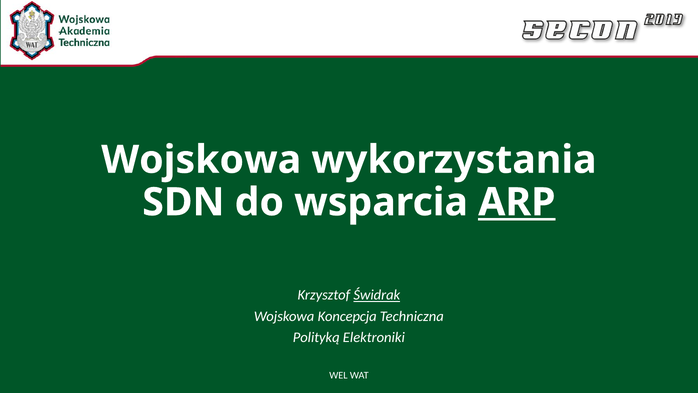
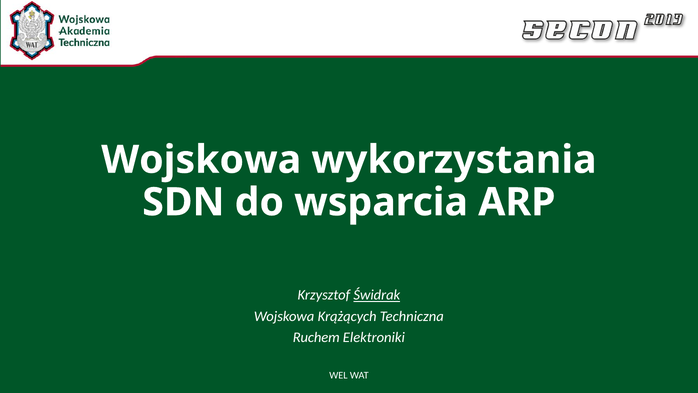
ARP underline: present -> none (517, 202)
Koncepcja: Koncepcja -> Krążących (347, 316)
Polityką: Polityką -> Ruchem (316, 337)
